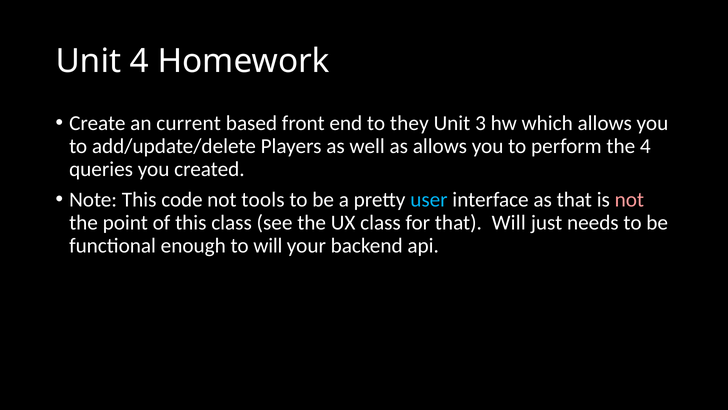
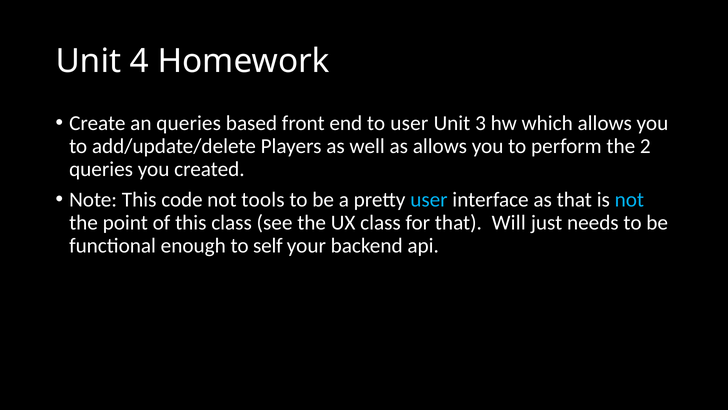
an current: current -> queries (189, 123)
to they: they -> user (409, 123)
the 4: 4 -> 2 (645, 146)
not colour: pink -> light blue (629, 199)
to will: will -> self (268, 245)
